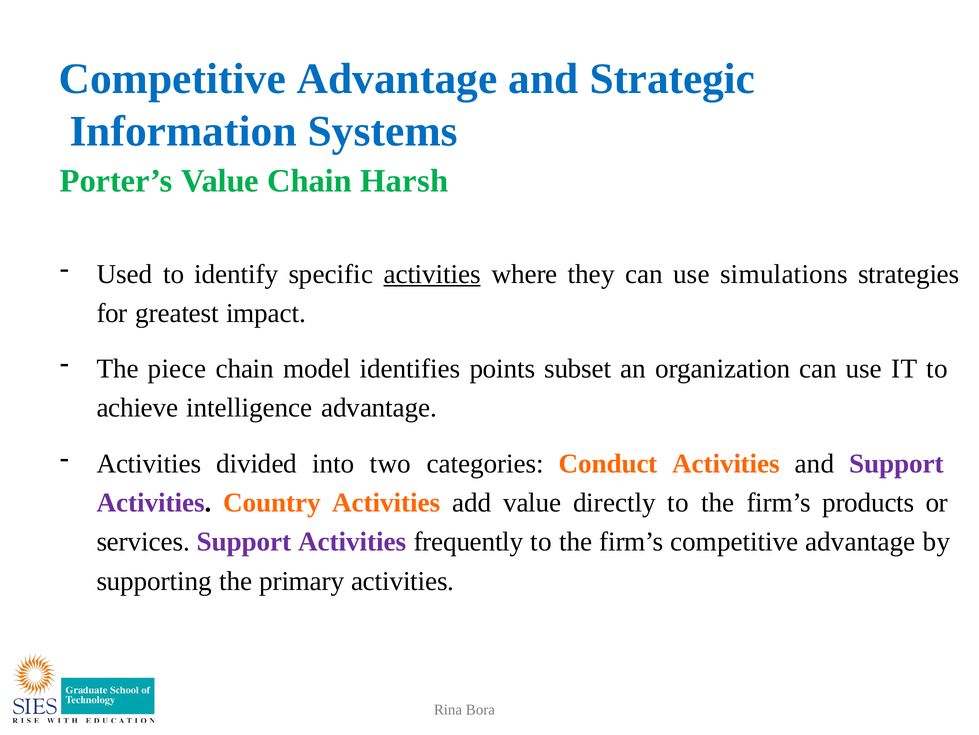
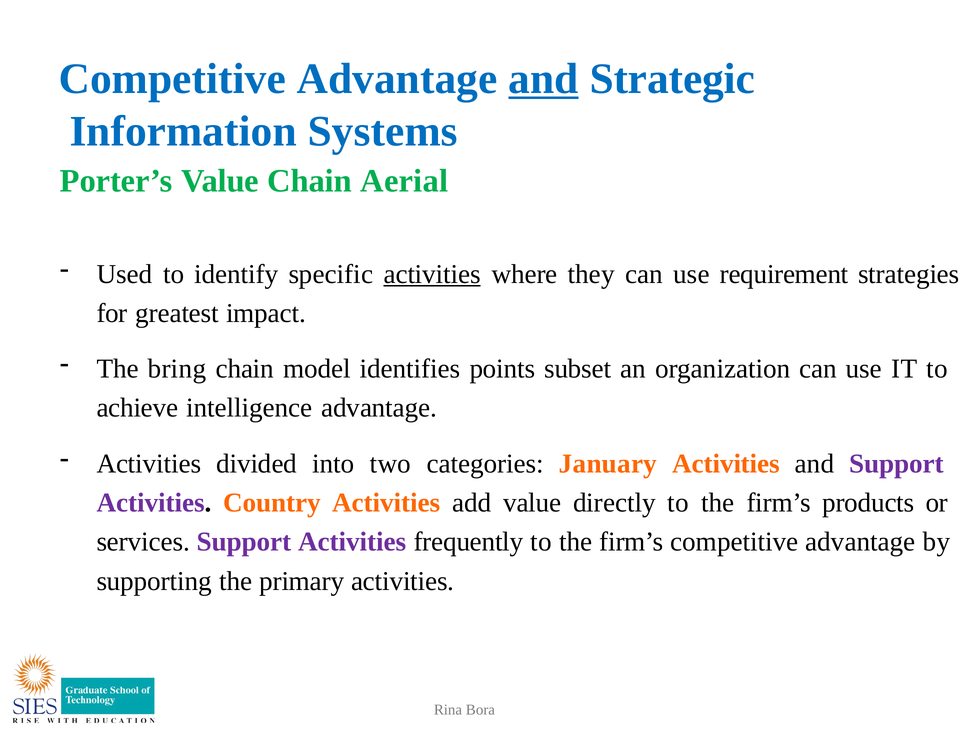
and underline: none -> present (543, 79)
Harsh: Harsh -> Aerial (404, 181)
simulations: simulations -> requirement (784, 274)
piece: piece -> bring (177, 368)
Conduct: Conduct -> January (608, 463)
